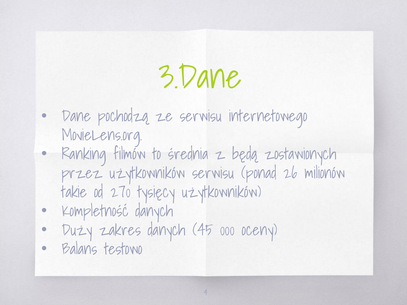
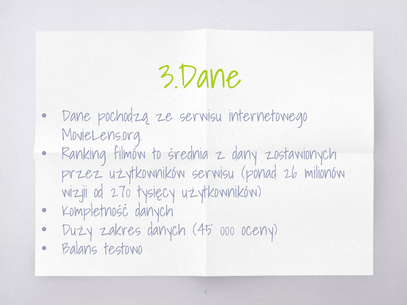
będą: będą -> dany (245, 154)
takie: takie -> wizjii (74, 192)
